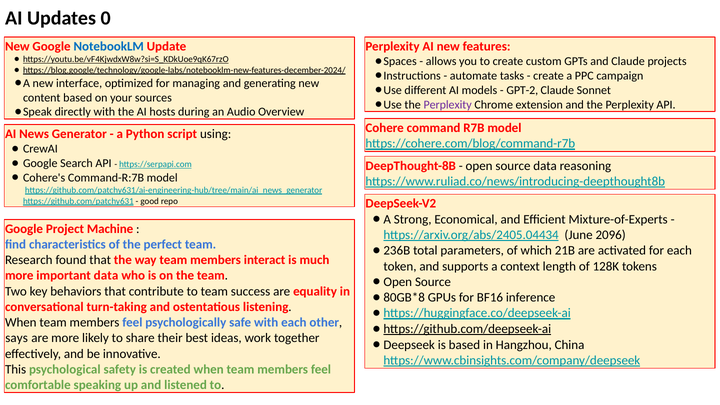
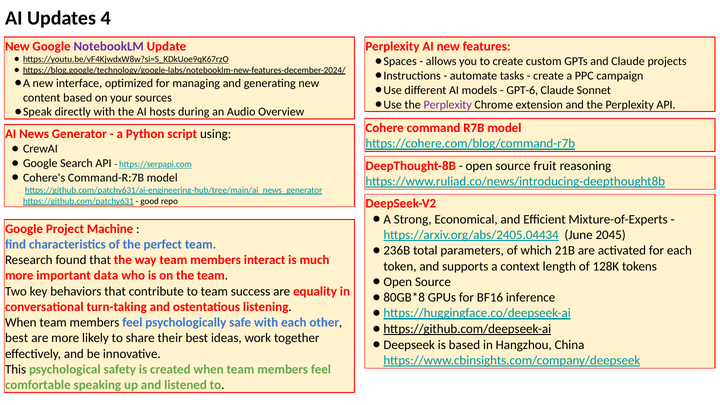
0: 0 -> 4 (106, 18)
NotebookLM colour: blue -> purple (109, 46)
GPT-2: GPT-2 -> GPT-6 (522, 90)
source data: data -> fruit (545, 166)
2096: 2096 -> 2045 (611, 235)
says: says -> best (17, 338)
